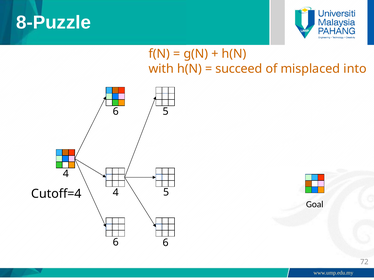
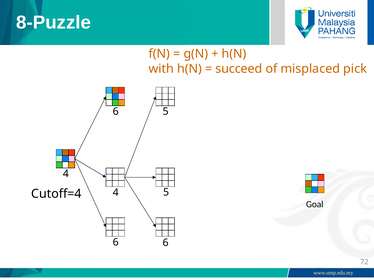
into: into -> pick (355, 69)
